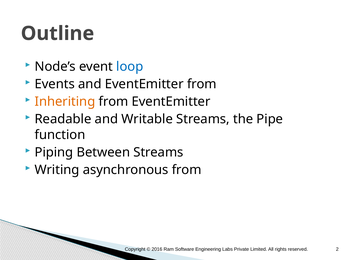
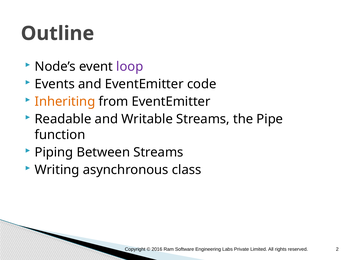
loop colour: blue -> purple (130, 67)
EventEmitter from: from -> code (202, 84)
asynchronous from: from -> class (187, 170)
